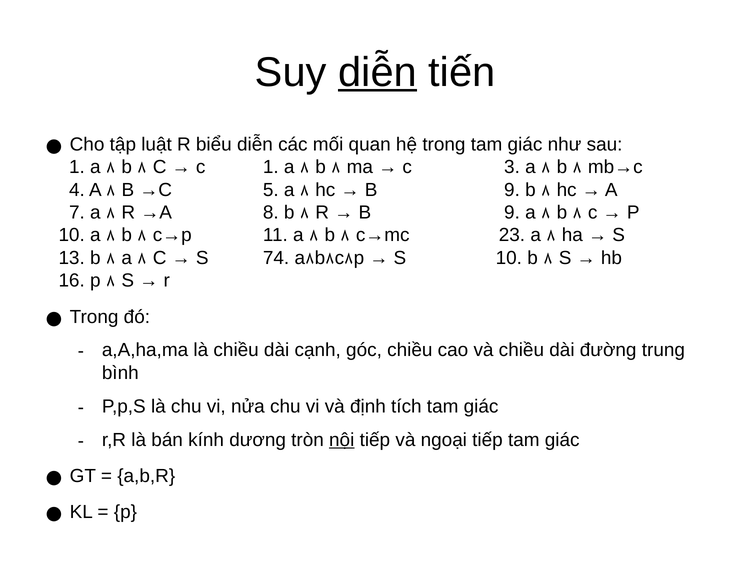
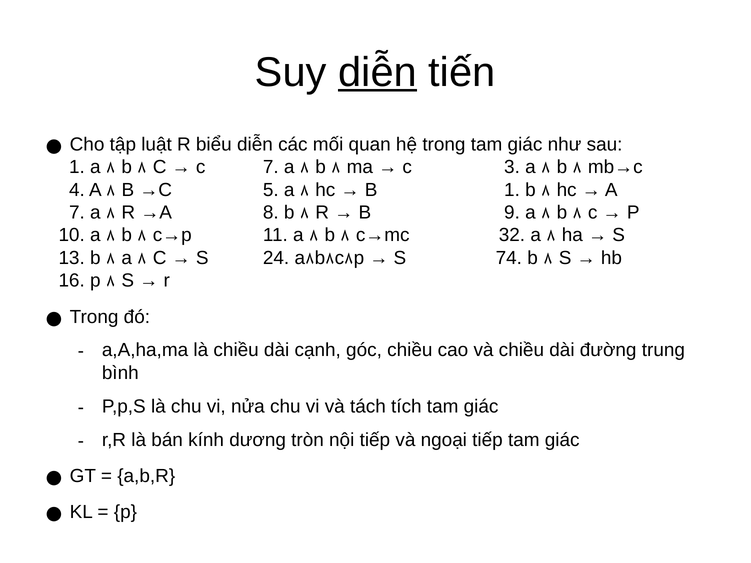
c 1: 1 -> 7 (271, 167)
9: 9 -> 1 (512, 190)
23: 23 -> 32 (512, 235)
74: 74 -> 24 (276, 258)
S 10: 10 -> 74 (509, 258)
định: định -> tách (368, 406)
nội underline: present -> none (342, 440)
